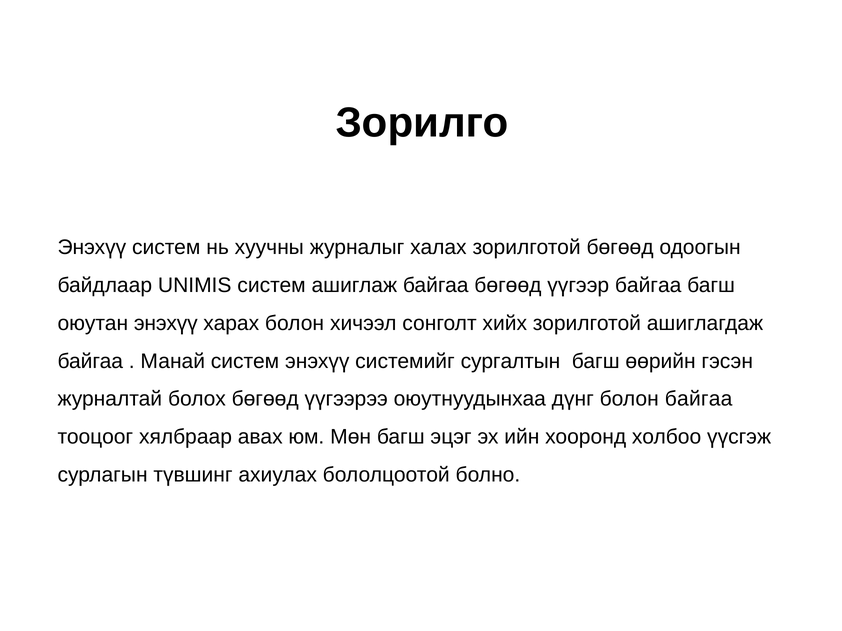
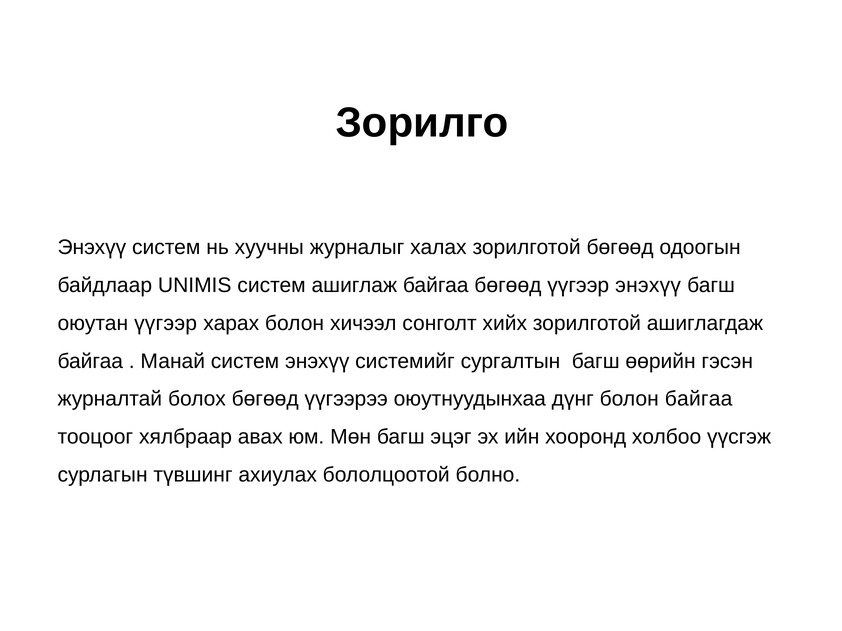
үүгээр байгаа: байгаа -> энэхүү (648, 286)
оюутан энэхүү: энэхүү -> үүгээр (166, 323)
